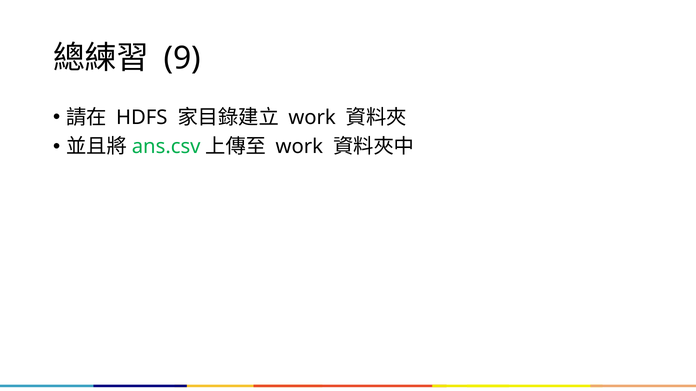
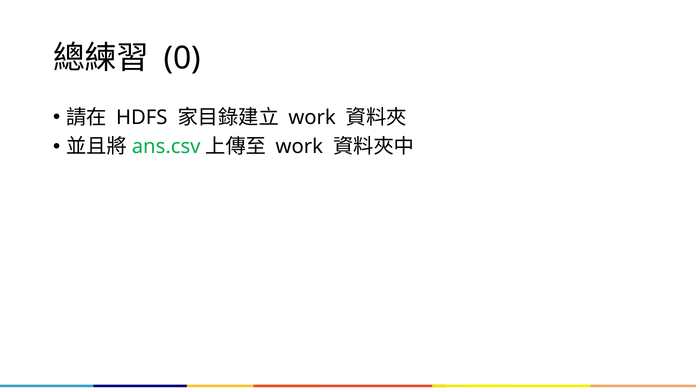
9: 9 -> 0 (182, 58)
